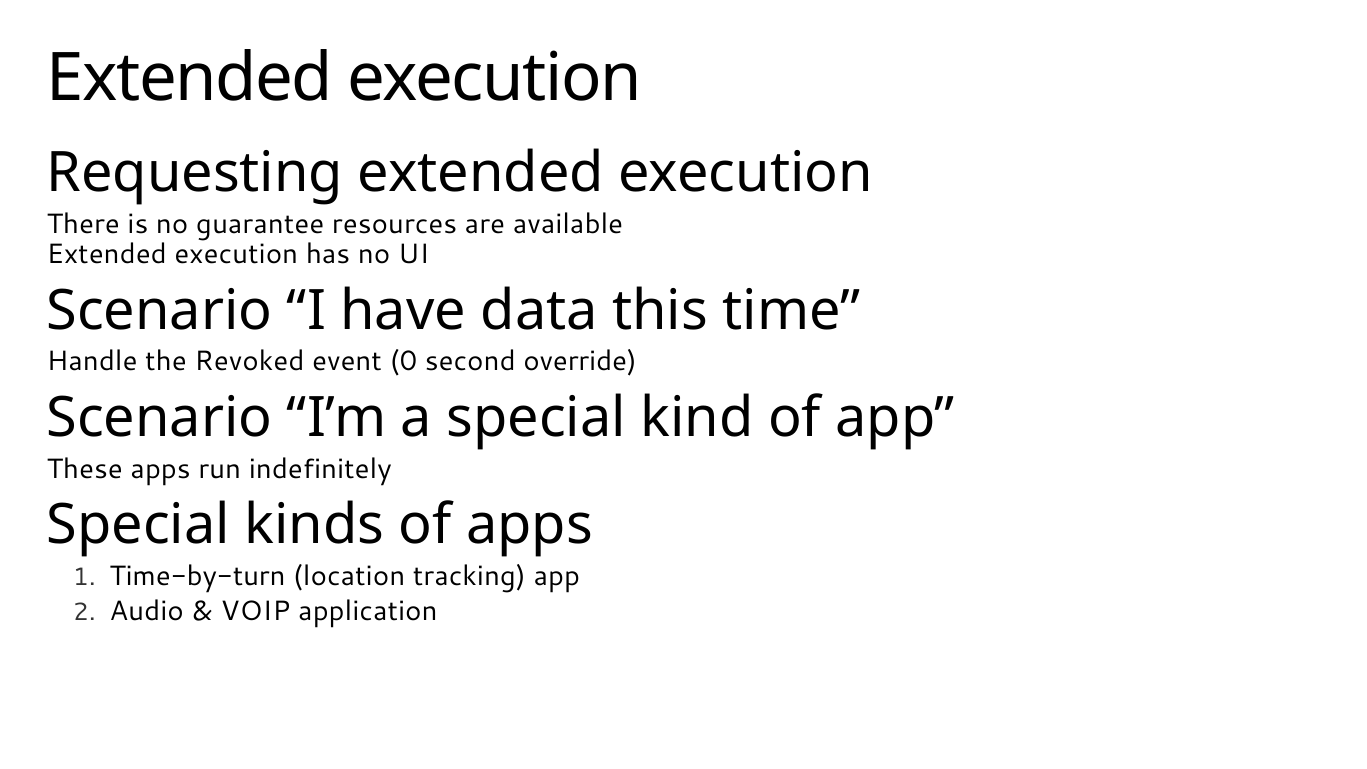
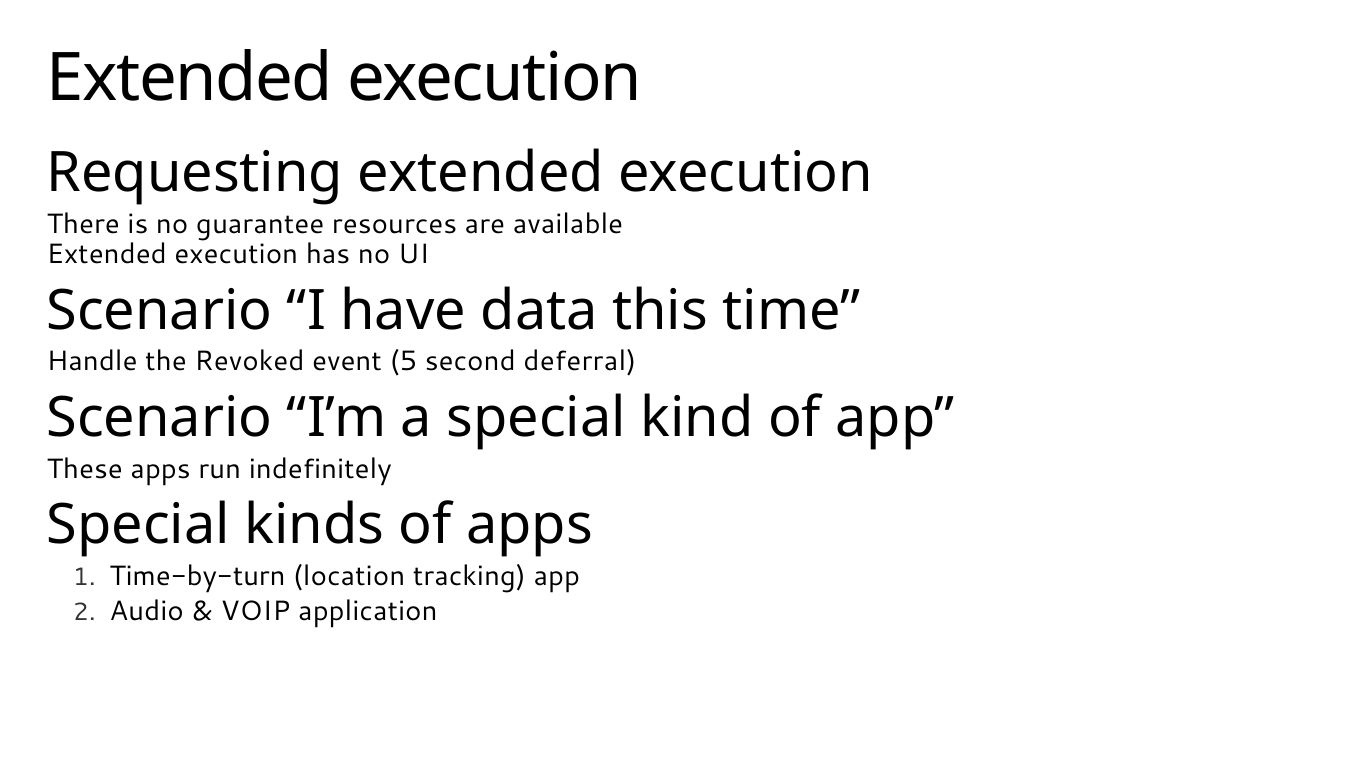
0: 0 -> 5 (403, 362)
override: override -> deferral (580, 362)
